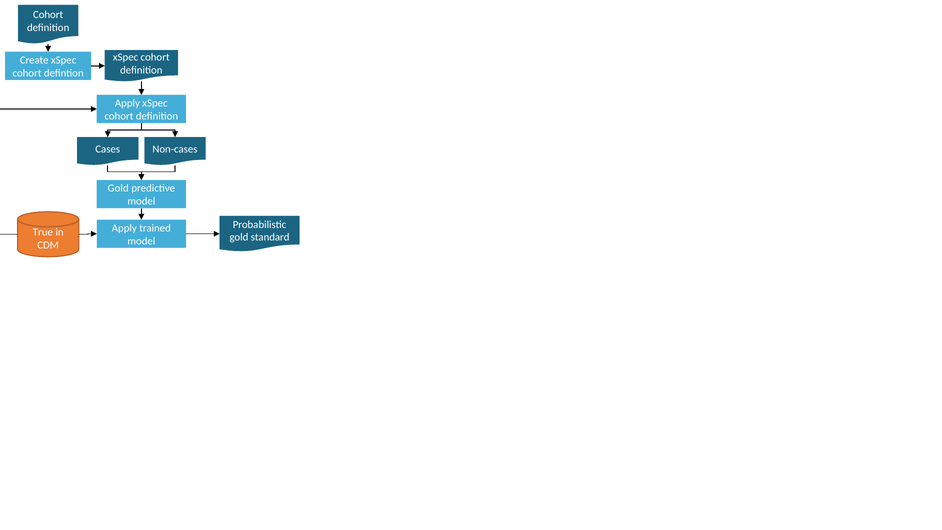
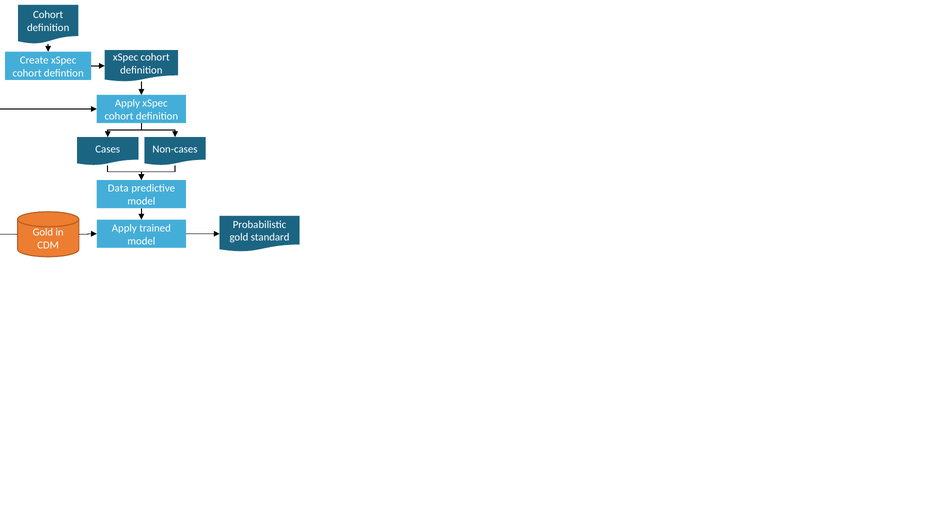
Gold: Gold -> Data (118, 188)
True: True -> Gold (43, 232)
